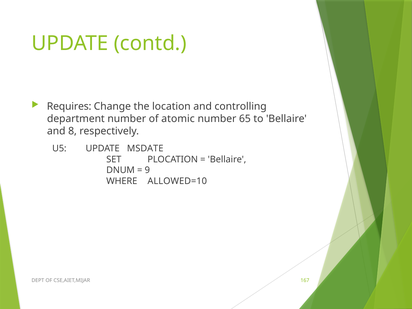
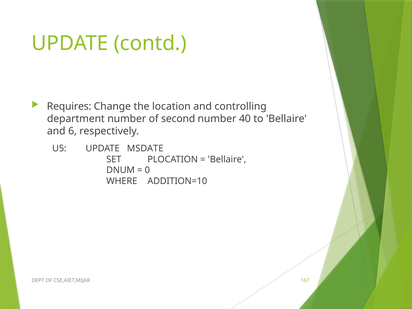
atomic: atomic -> second (178, 119)
65: 65 -> 40 (245, 119)
8: 8 -> 6 (72, 131)
9: 9 -> 0 (147, 170)
ALLOWED=10: ALLOWED=10 -> ADDITION=10 (177, 181)
